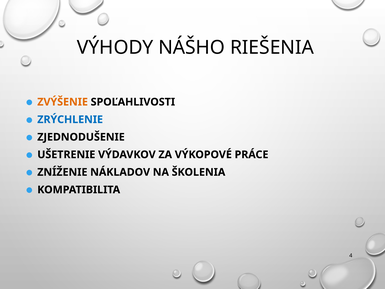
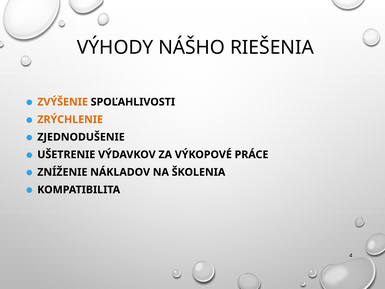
ZRÝCHLENIE colour: blue -> orange (70, 119)
